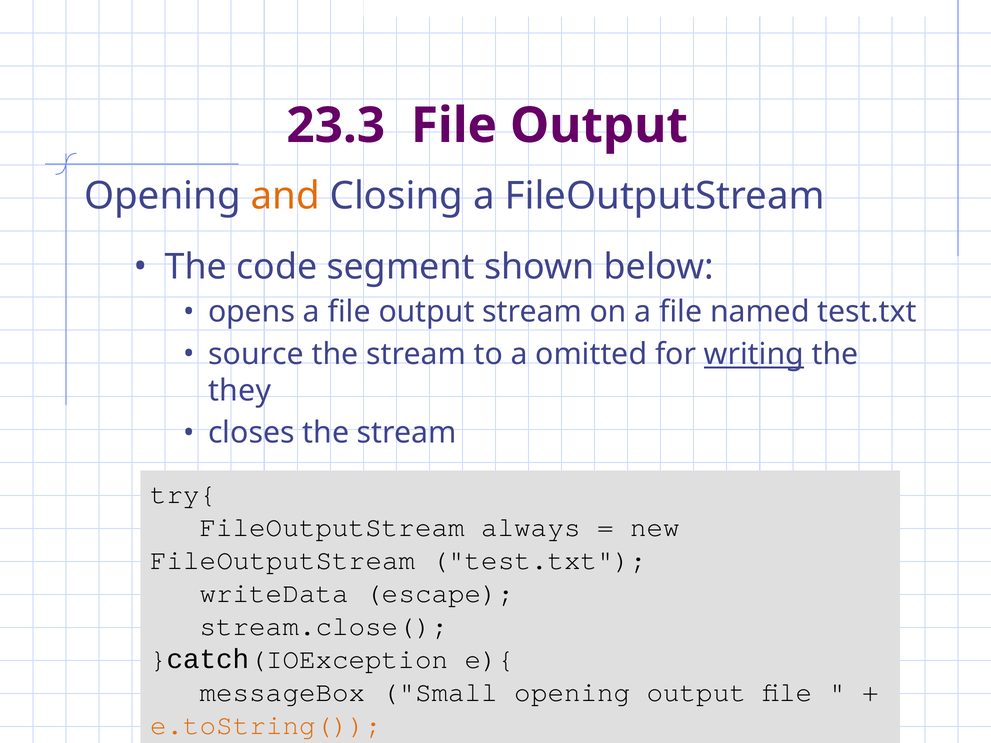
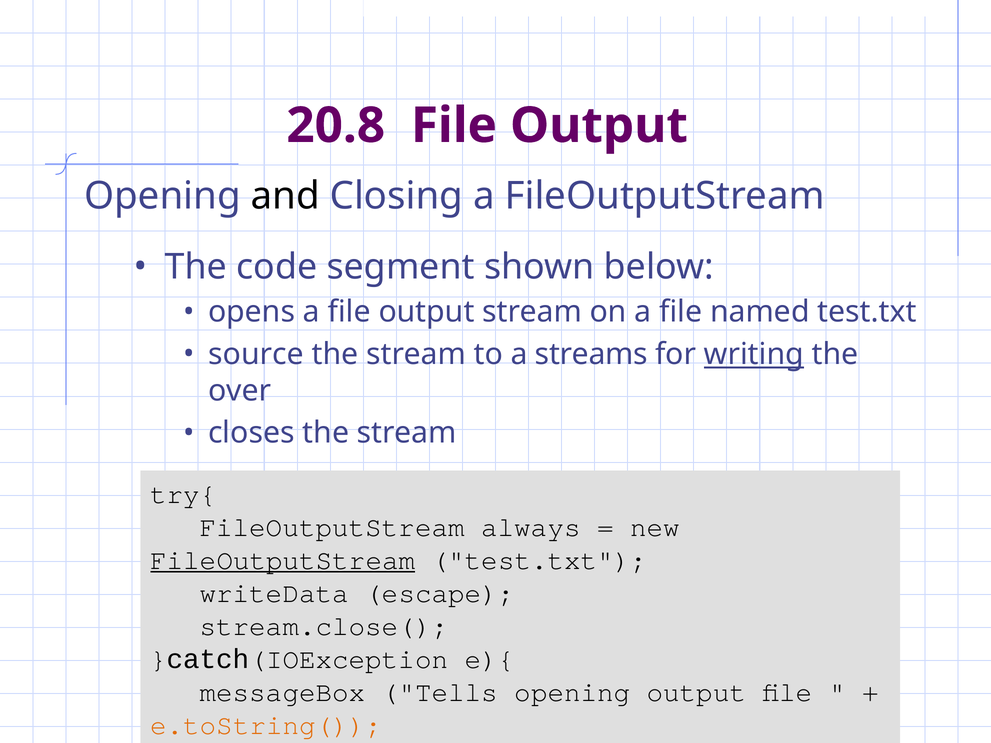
23.3: 23.3 -> 20.8 (336, 126)
and colour: orange -> black (285, 196)
omitted: omitted -> streams (591, 354)
they: they -> over (240, 391)
FileOutputStream underline: none -> present (283, 560)
Small: Small -> Tells (440, 692)
